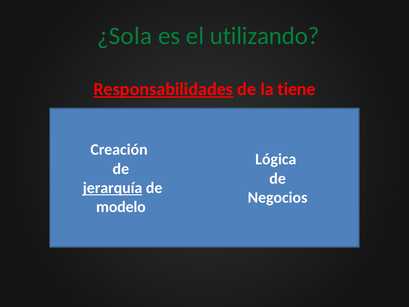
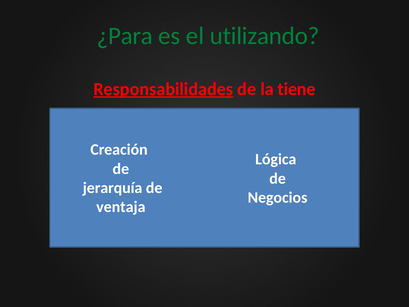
¿Sola: ¿Sola -> ¿Para (125, 36)
jerarquía underline: present -> none (113, 188)
modelo: modelo -> ventaja (121, 207)
